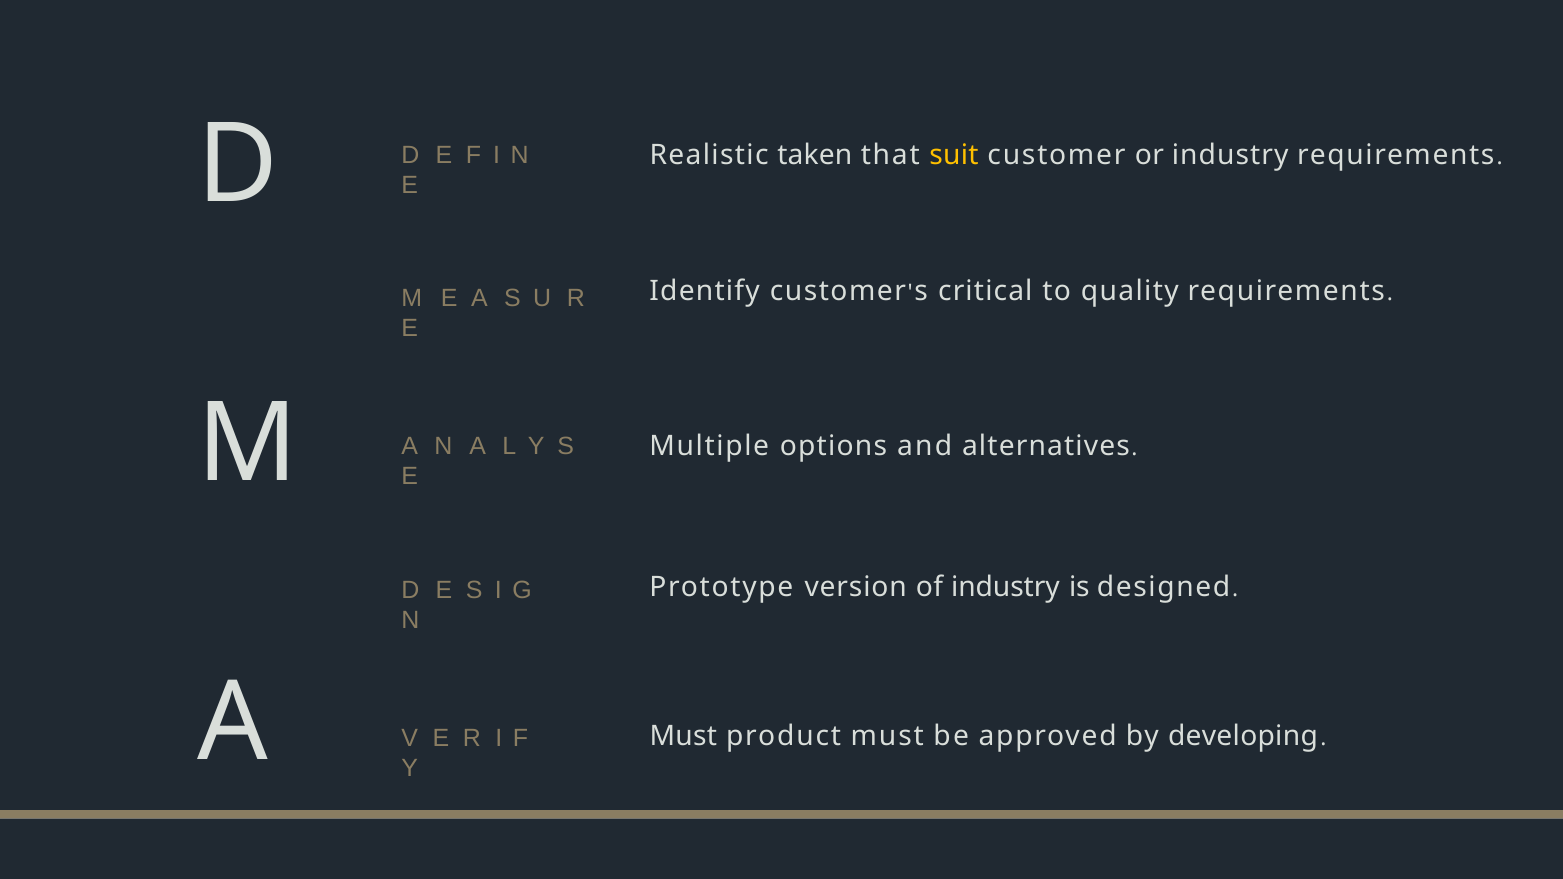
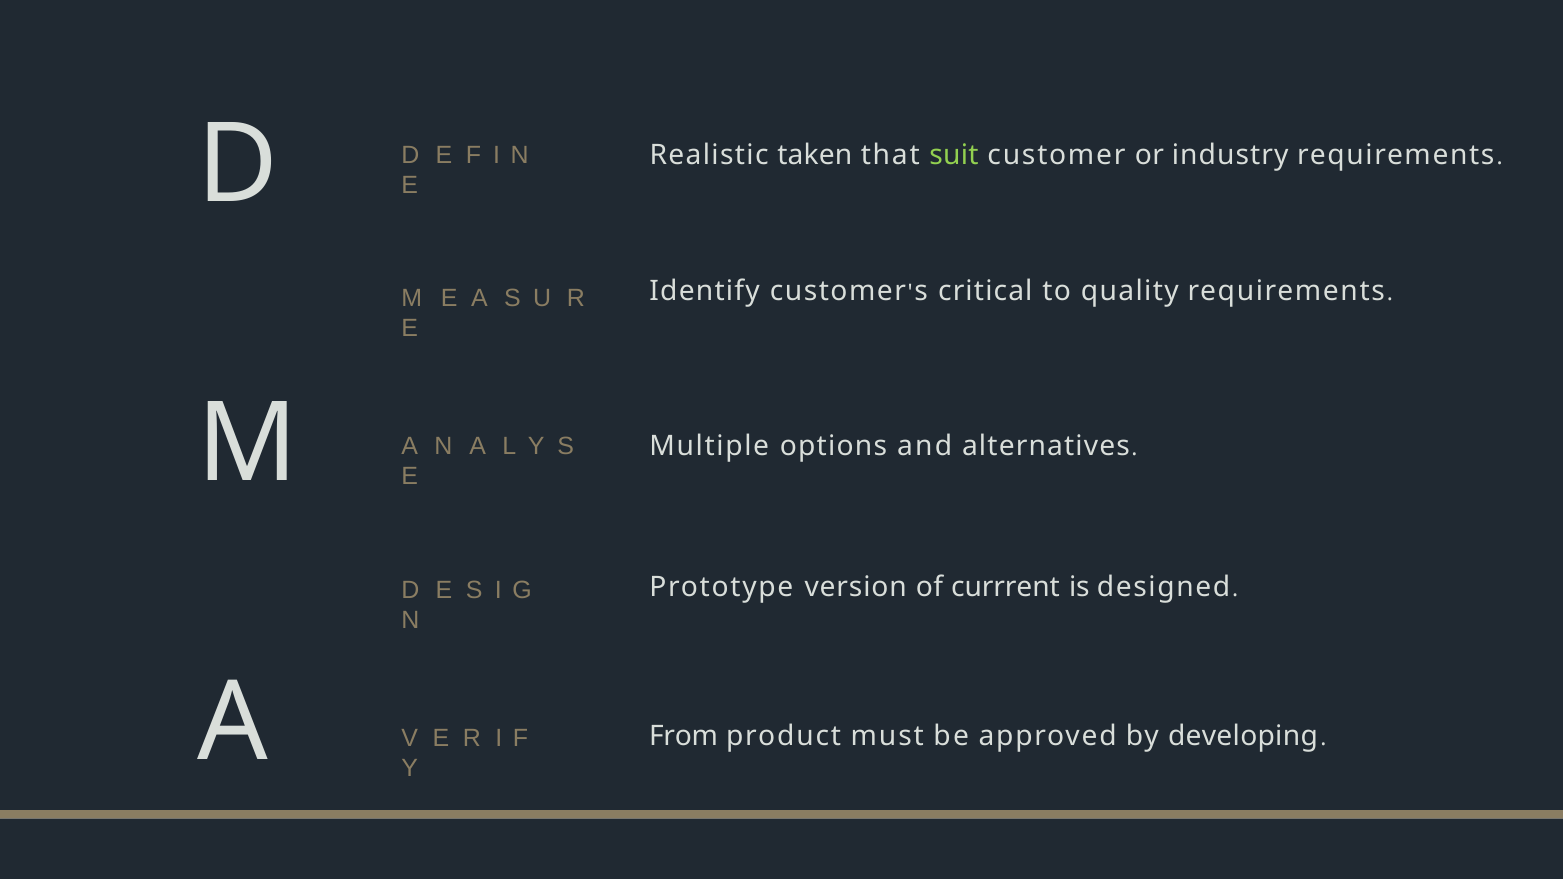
suit colour: yellow -> light green (954, 155)
of industry: industry -> currrent (1005, 587)
Must: Must -> From (684, 736)
